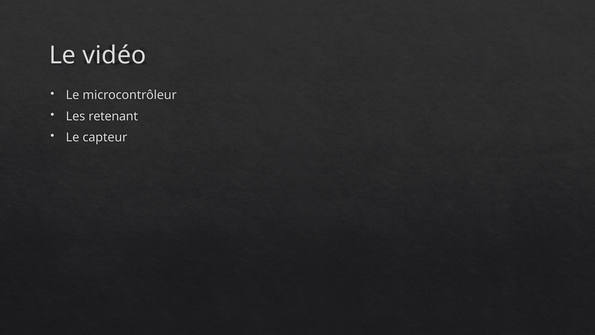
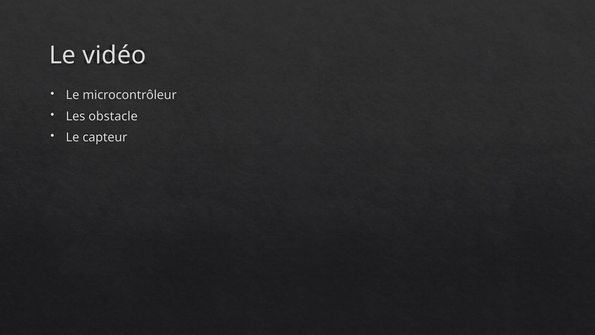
retenant: retenant -> obstacle (113, 116)
